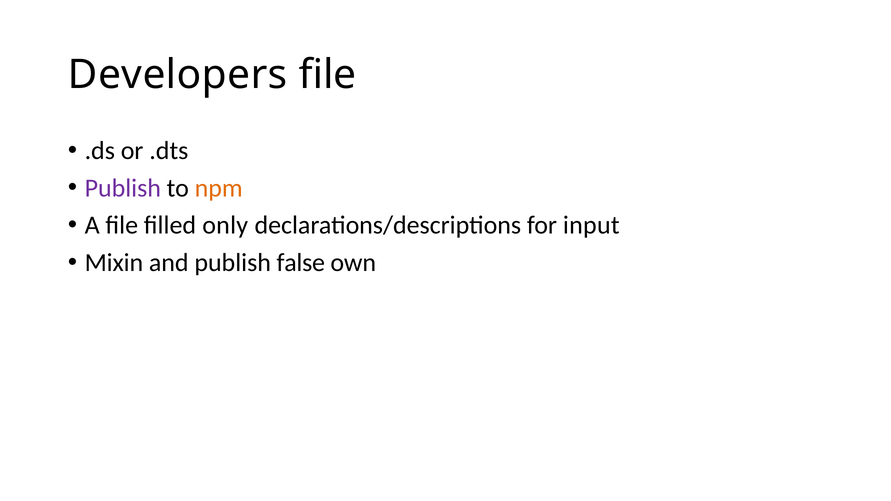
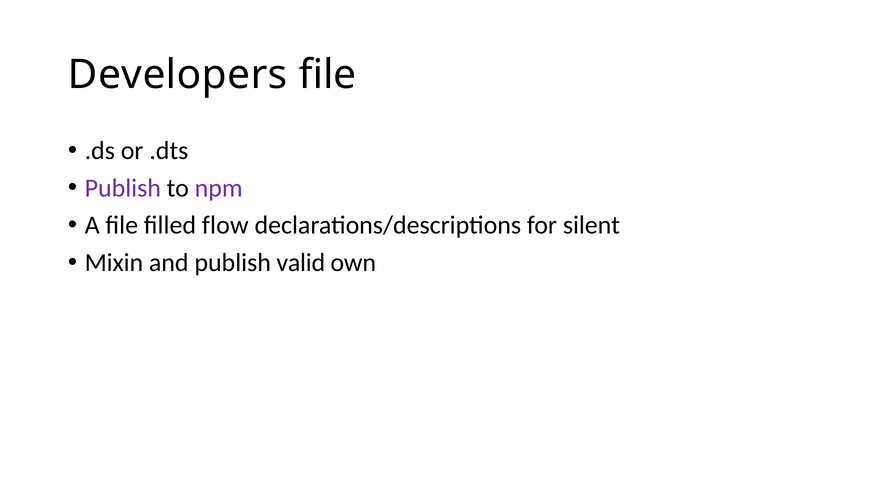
npm colour: orange -> purple (219, 188)
only: only -> flow (225, 225)
input: input -> silent (591, 225)
false: false -> valid (301, 263)
